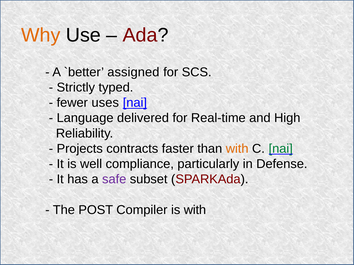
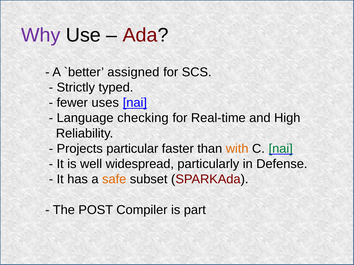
Why colour: orange -> purple (41, 35)
delivered: delivered -> checking (143, 118)
contracts: contracts -> particular (132, 149)
compliance: compliance -> widespread (140, 164)
safe colour: purple -> orange (114, 180)
is with: with -> part (195, 210)
